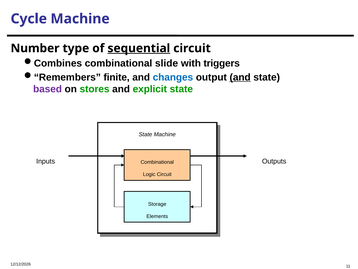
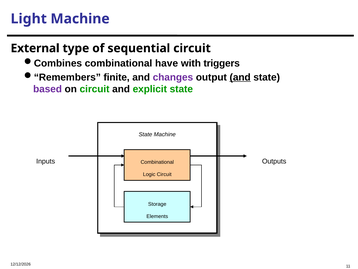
Cycle: Cycle -> Light (29, 19)
Number: Number -> External (35, 48)
sequential underline: present -> none (139, 48)
slide: slide -> have (167, 63)
changes colour: blue -> purple (173, 77)
on stores: stores -> circuit (95, 89)
